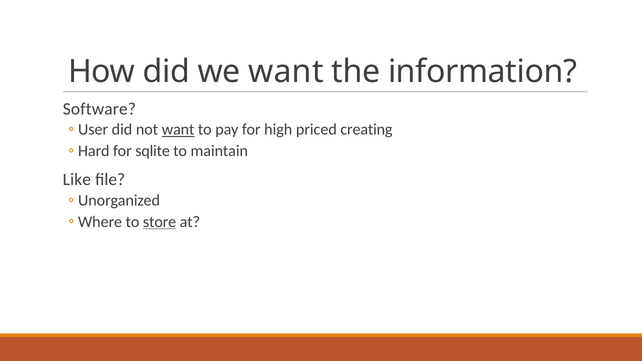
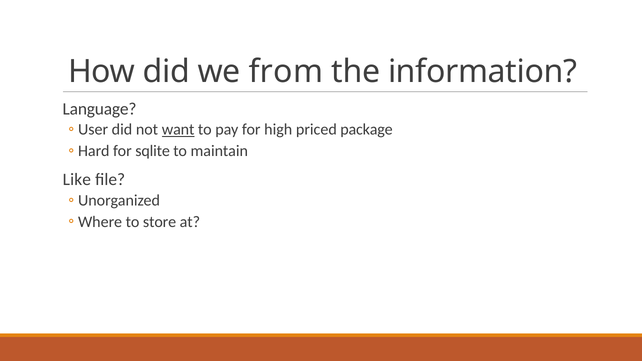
we want: want -> from (286, 72)
Software: Software -> Language (100, 109)
creating: creating -> package (366, 130)
store underline: present -> none (160, 222)
